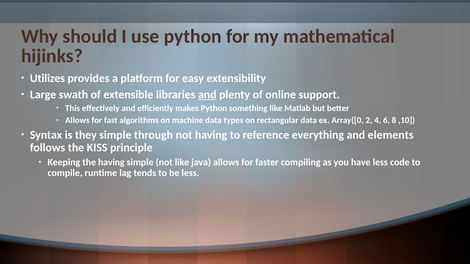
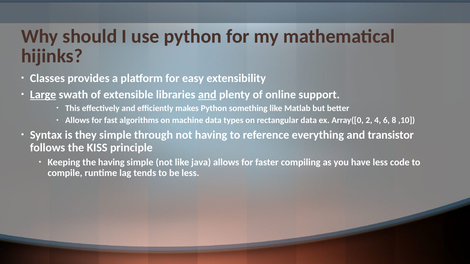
Utilizes: Utilizes -> Classes (47, 78)
Large underline: none -> present (43, 95)
elements: elements -> transistor (391, 135)
